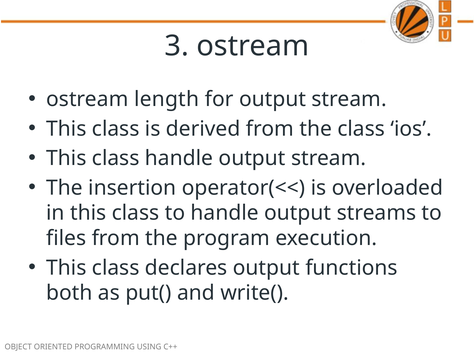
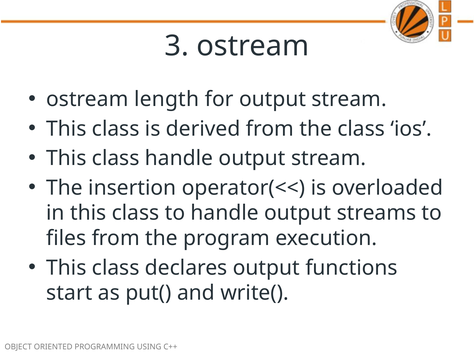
both: both -> start (69, 293)
